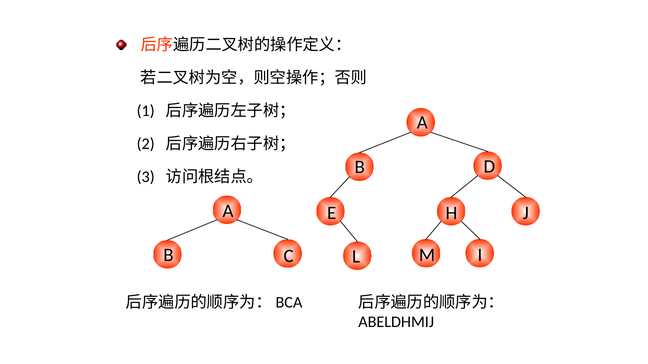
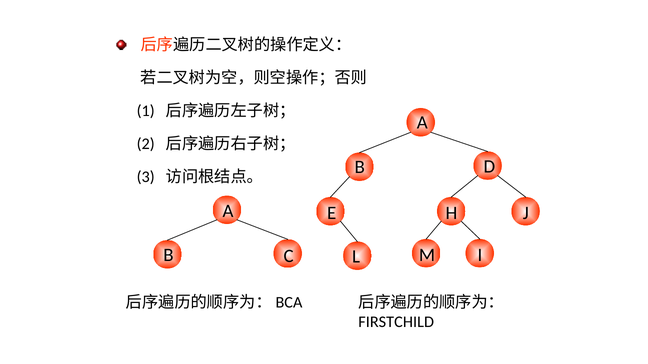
ABELDHMIJ: ABELDHMIJ -> FIRSTCHILD (396, 322)
